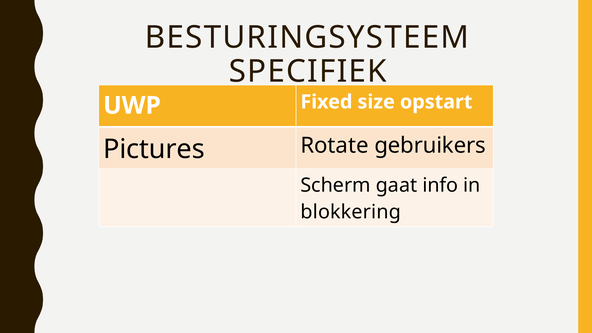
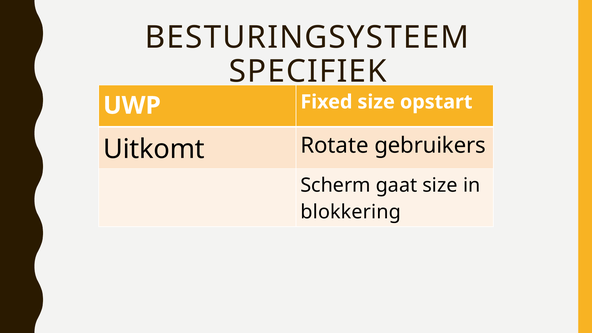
Pictures: Pictures -> Uitkomt (154, 149)
gaat info: info -> size (440, 185)
